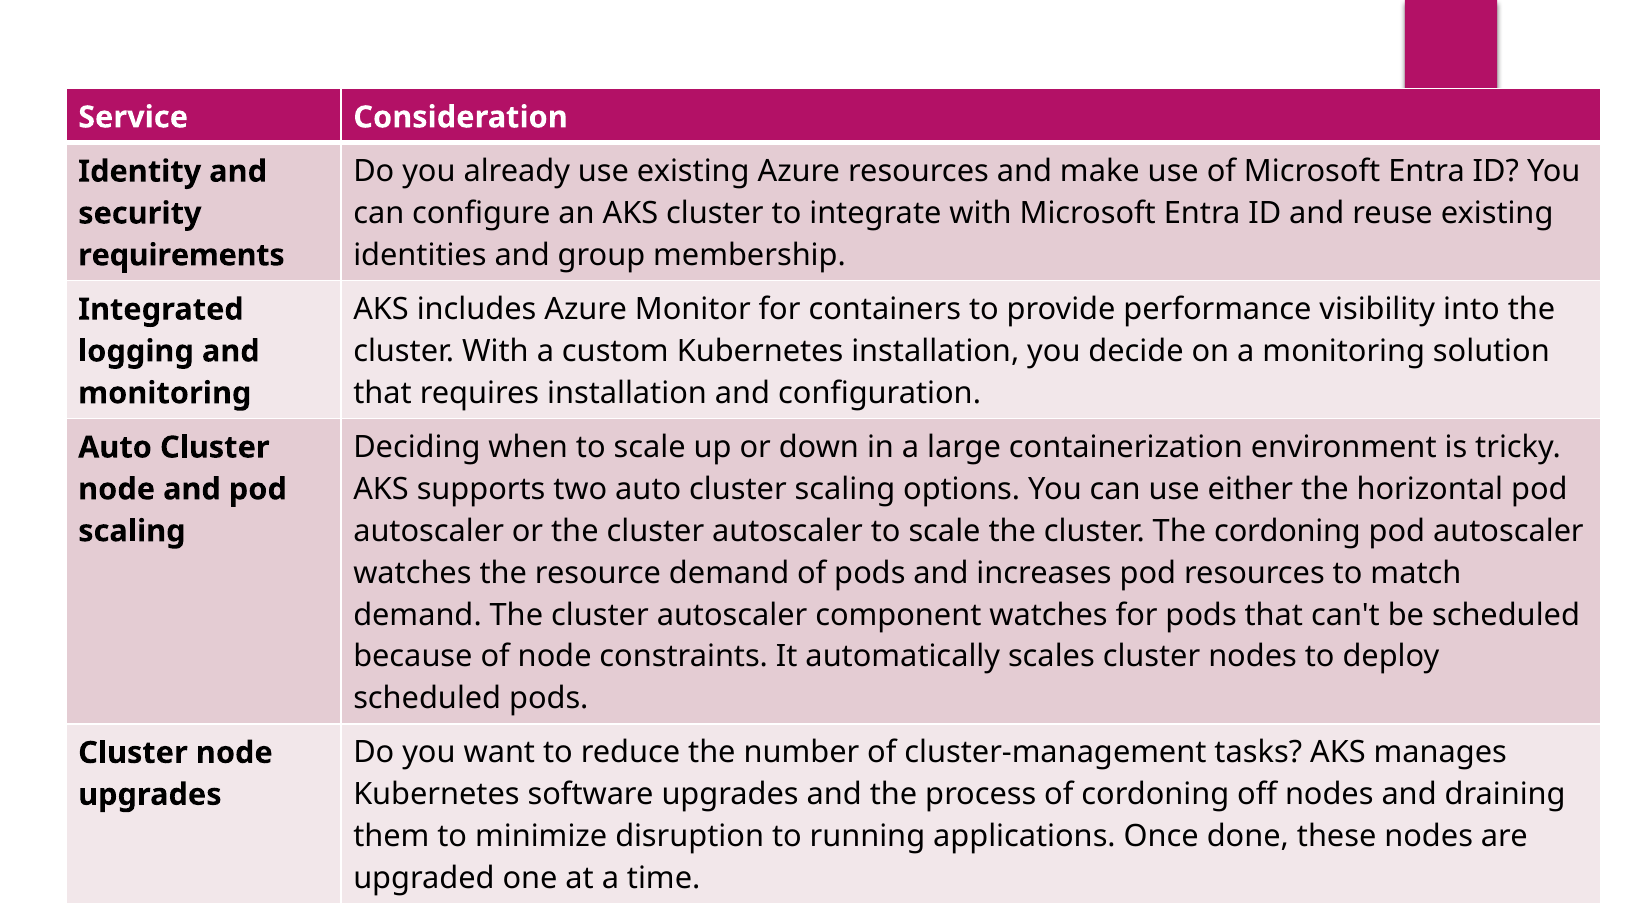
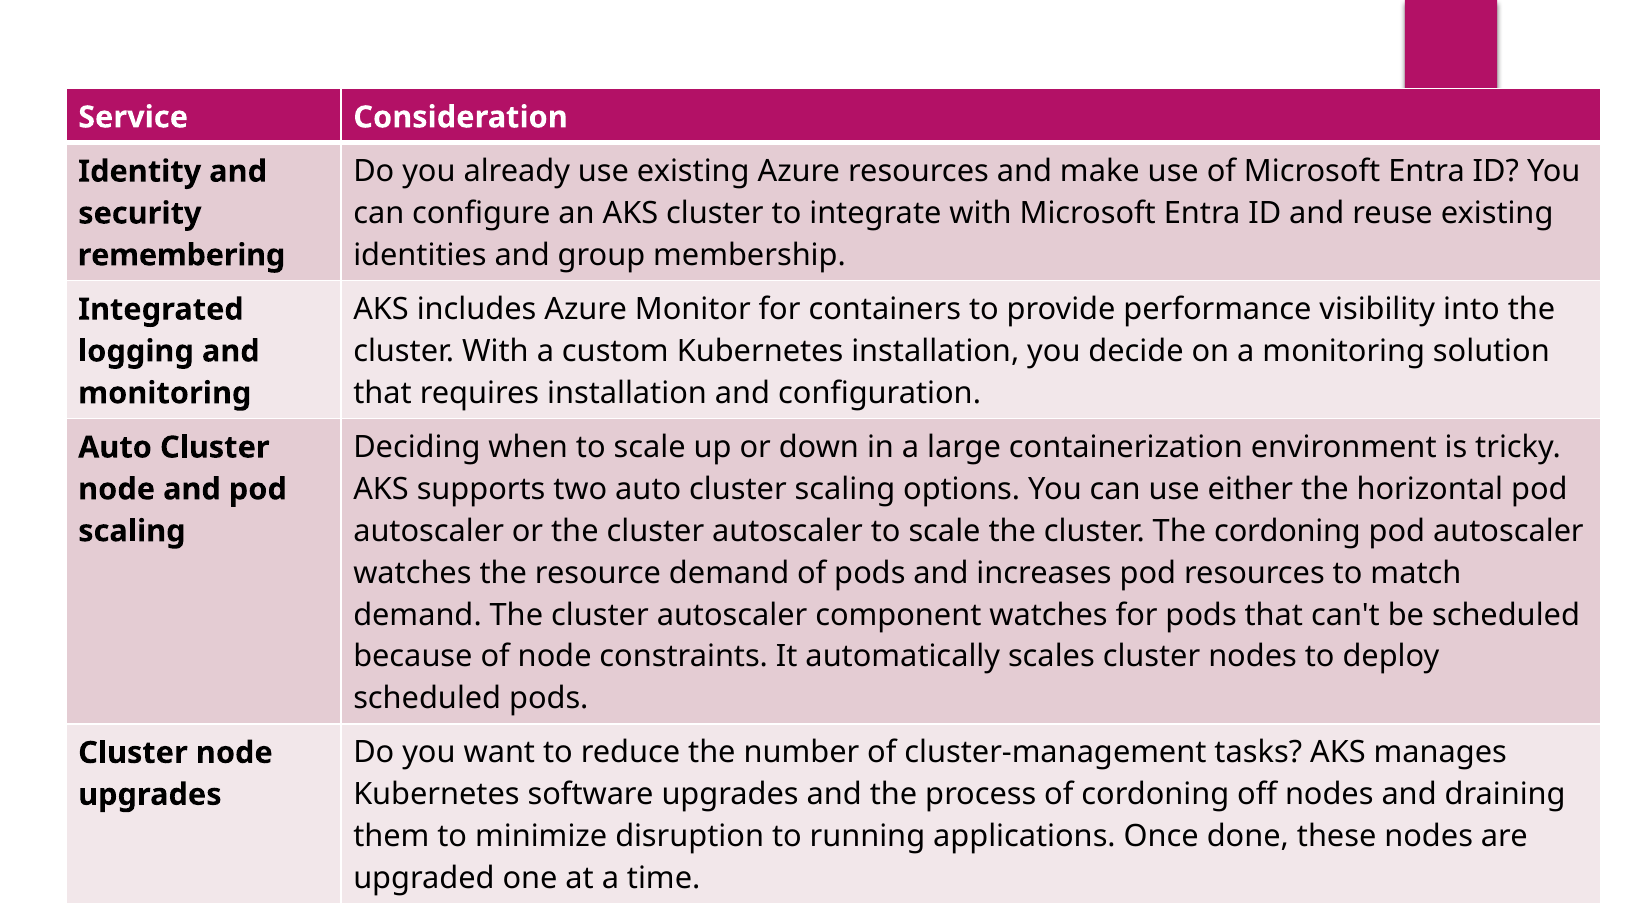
requirements: requirements -> remembering (181, 255)
